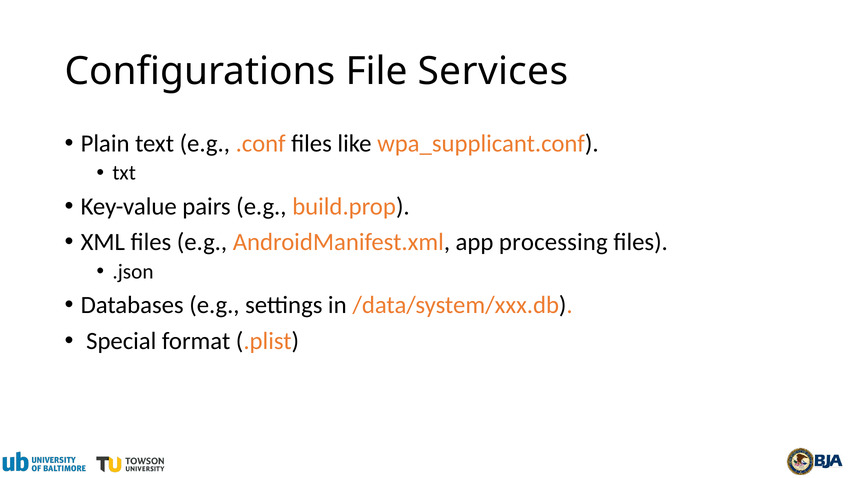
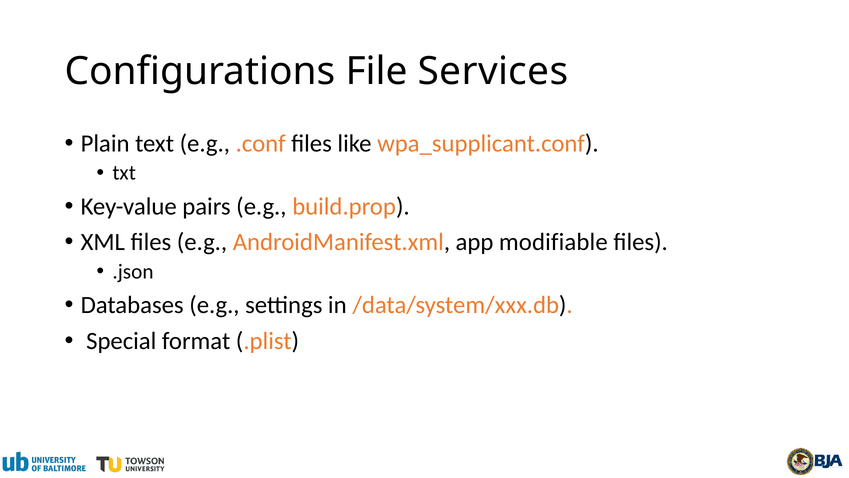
processing: processing -> modifiable (553, 242)
